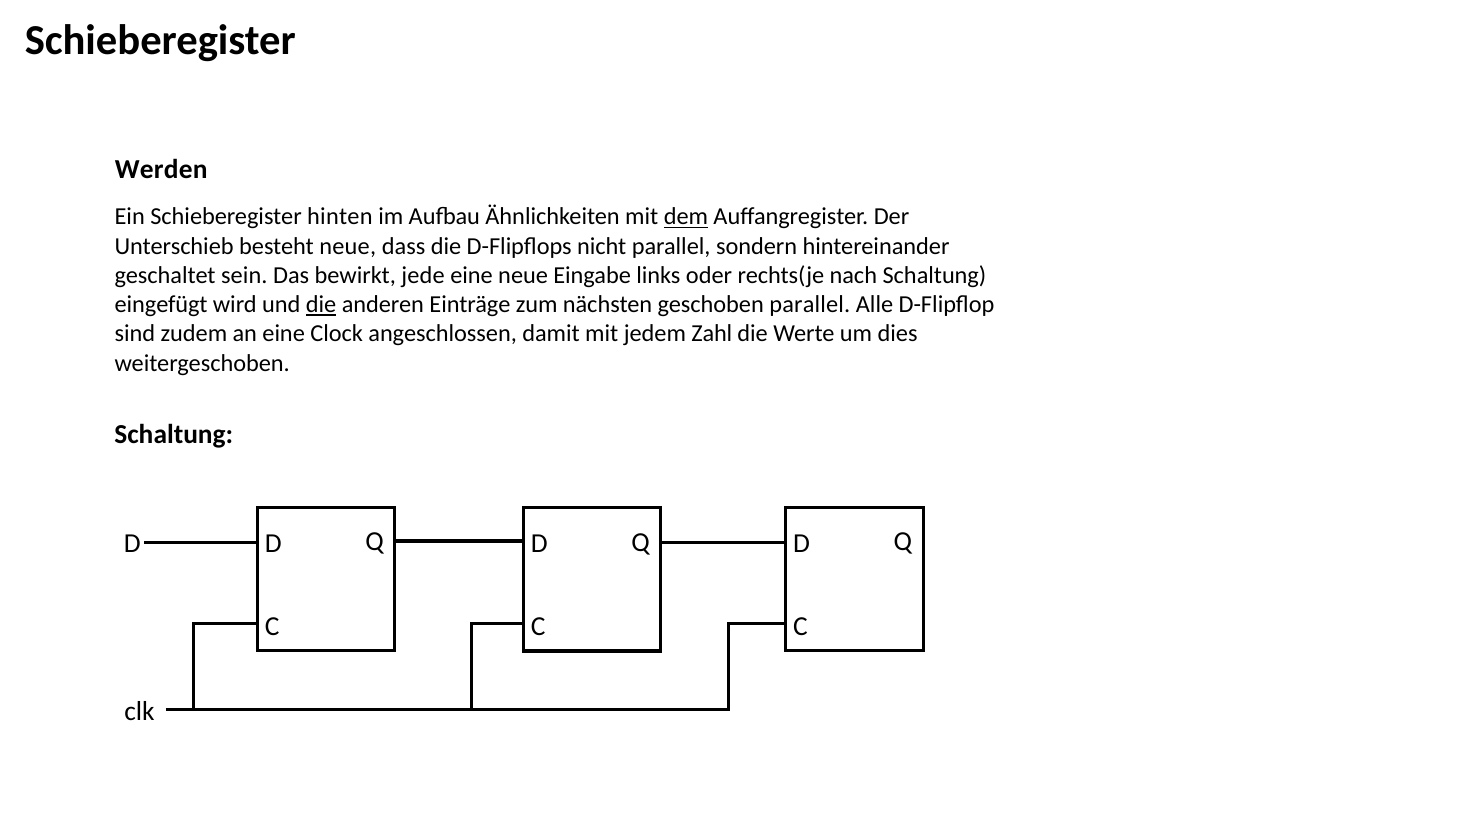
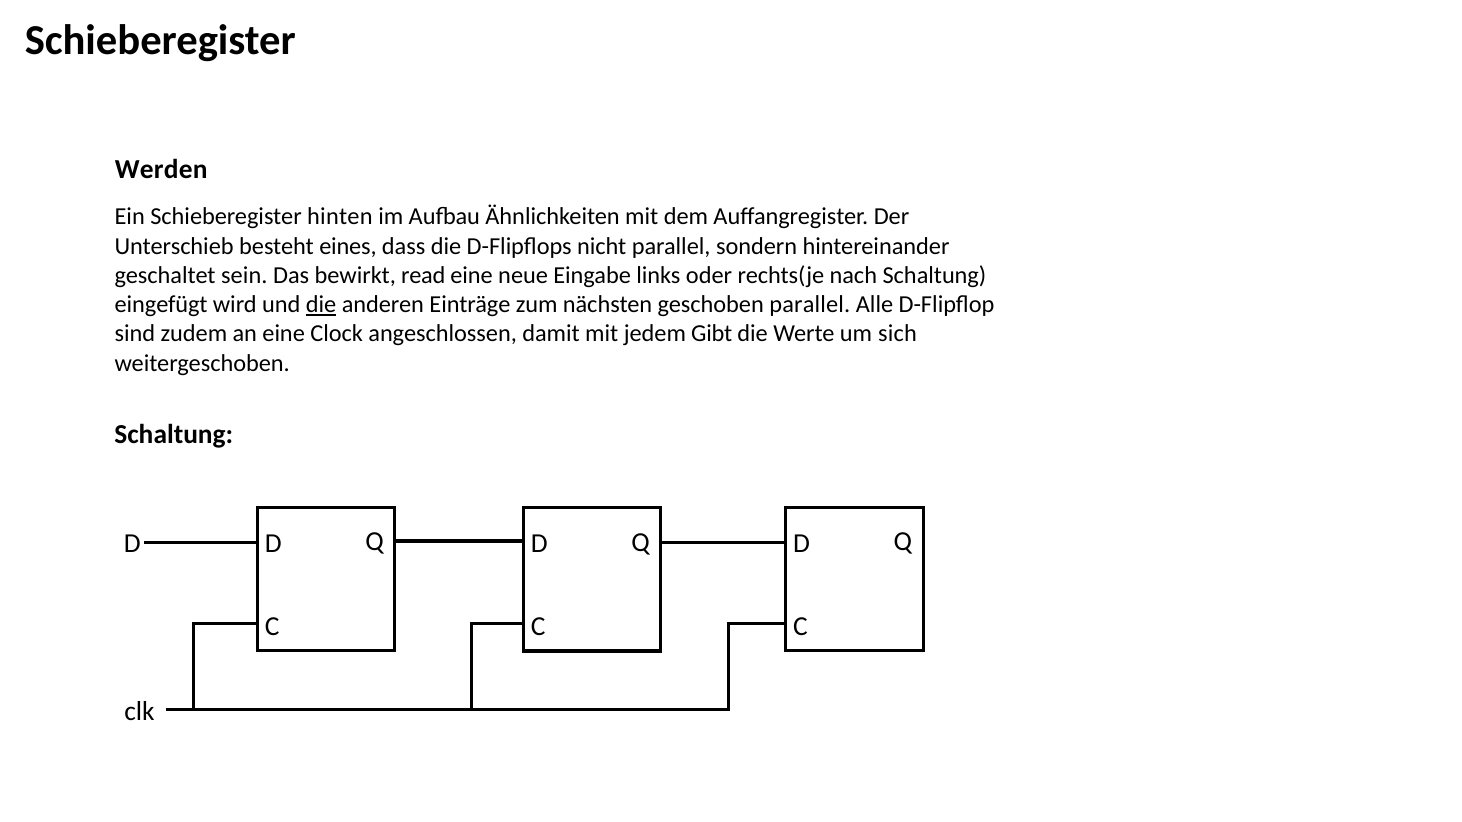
dem underline: present -> none (686, 217)
besteht neue: neue -> eines (348, 246)
jede: jede -> read (423, 275)
Zahl: Zahl -> Gibt (712, 334)
dies: dies -> sich (897, 334)
